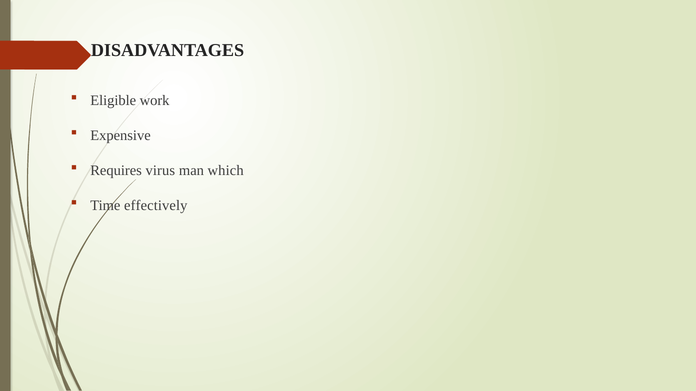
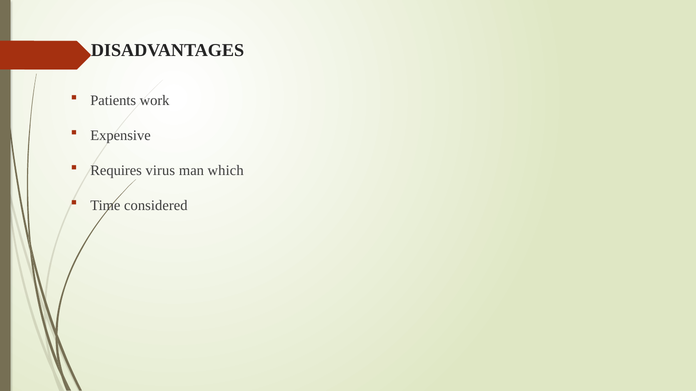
Eligible: Eligible -> Patients (113, 100)
effectively: effectively -> considered (156, 206)
